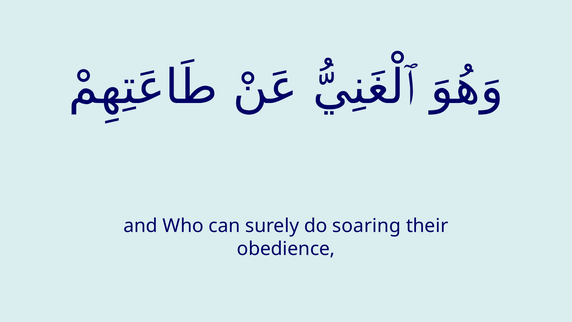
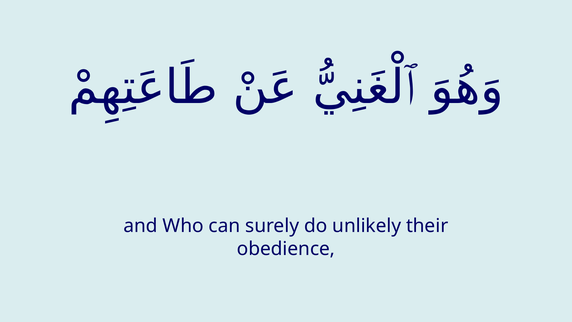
soaring: soaring -> unlikely (367, 226)
